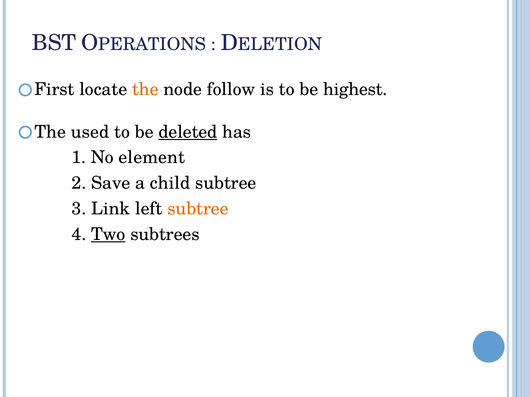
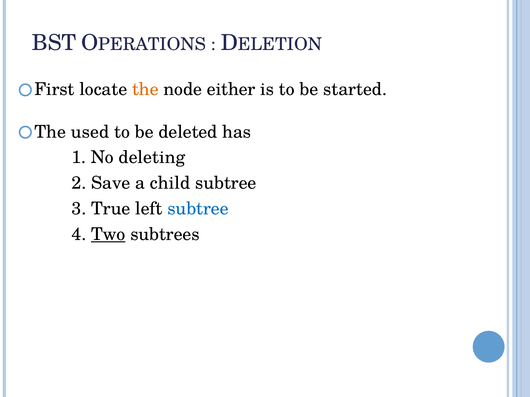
follow: follow -> either (231, 90)
highest: highest -> started (355, 90)
deleted underline: present -> none (188, 132)
element: element -> deleting (152, 158)
Link: Link -> True (111, 209)
subtree colour: orange -> blue (198, 209)
